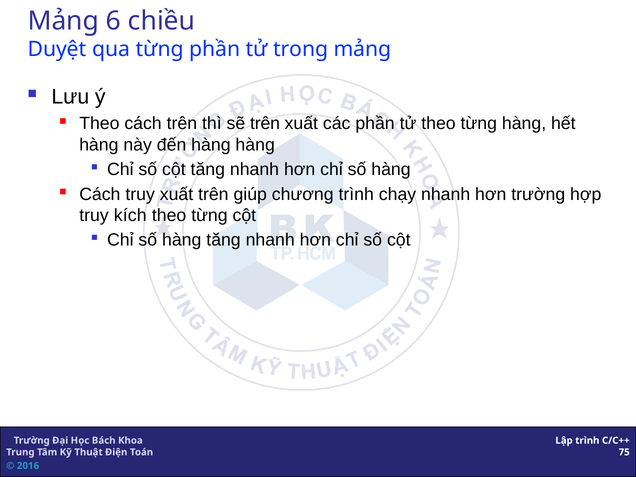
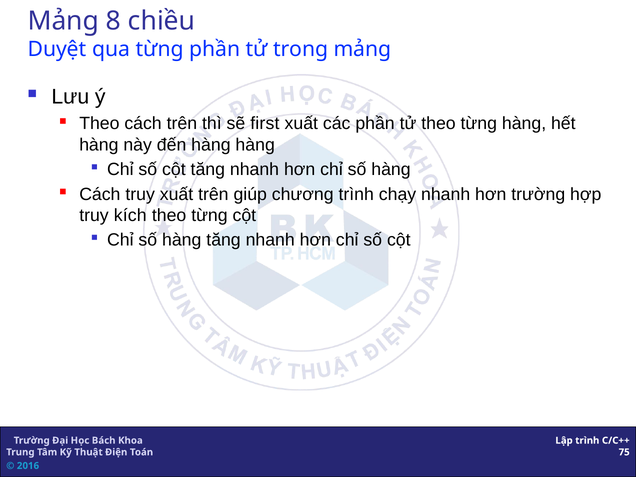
6: 6 -> 8 (114, 21)
sẽ trên: trên -> first (265, 123)
